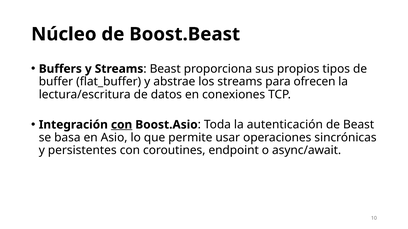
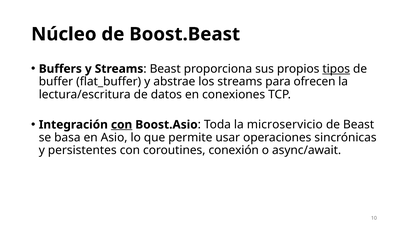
tipos underline: none -> present (336, 69)
autenticación: autenticación -> microservicio (285, 125)
endpoint: endpoint -> conexión (234, 151)
